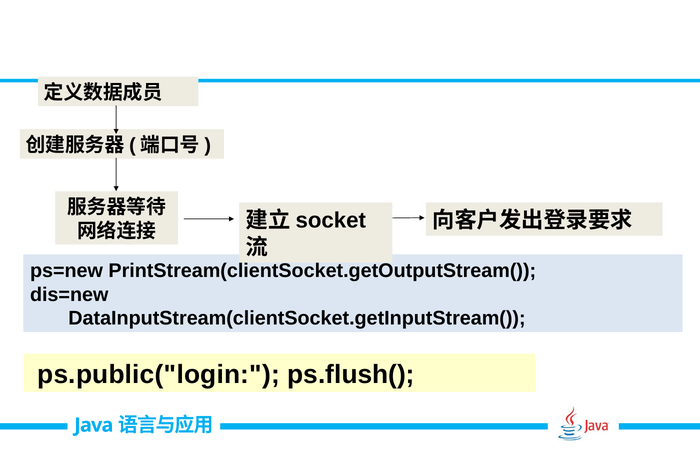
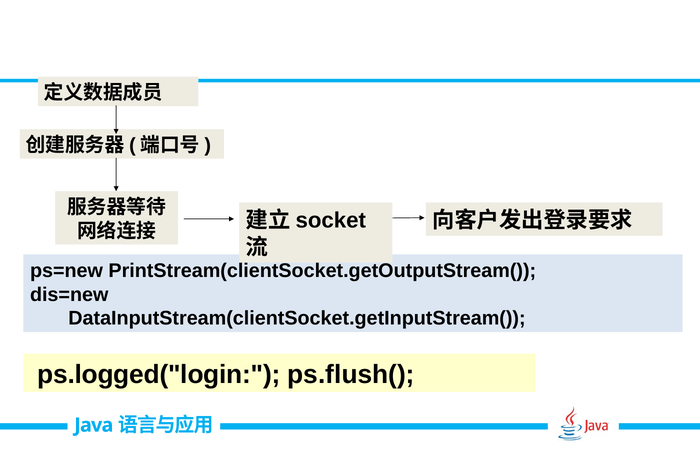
ps.public("login: ps.public("login -> ps.logged("login (159, 374)
